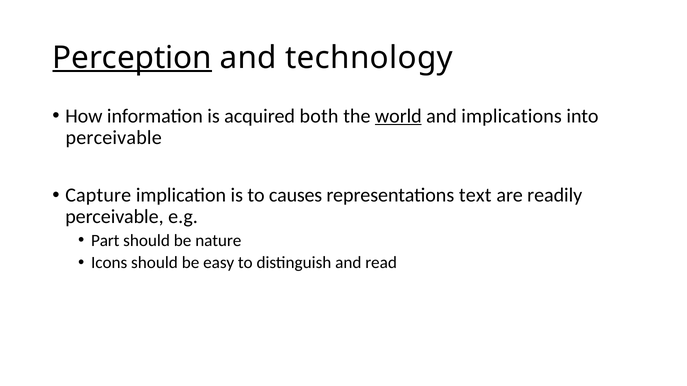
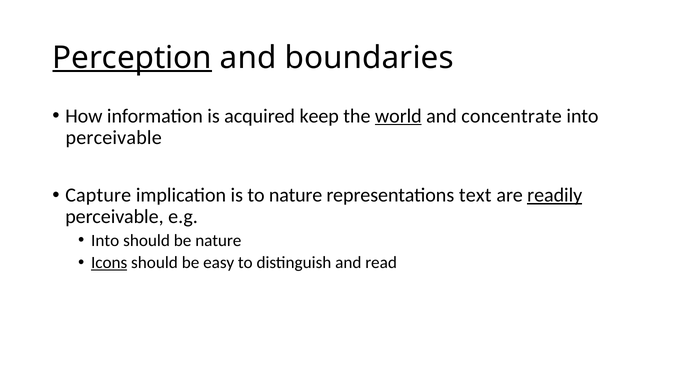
technology: technology -> boundaries (369, 58)
both: both -> keep (319, 116)
implications: implications -> concentrate (512, 116)
to causes: causes -> nature (296, 195)
readily underline: none -> present (555, 195)
Part: Part -> Into (105, 241)
Icons underline: none -> present (109, 263)
